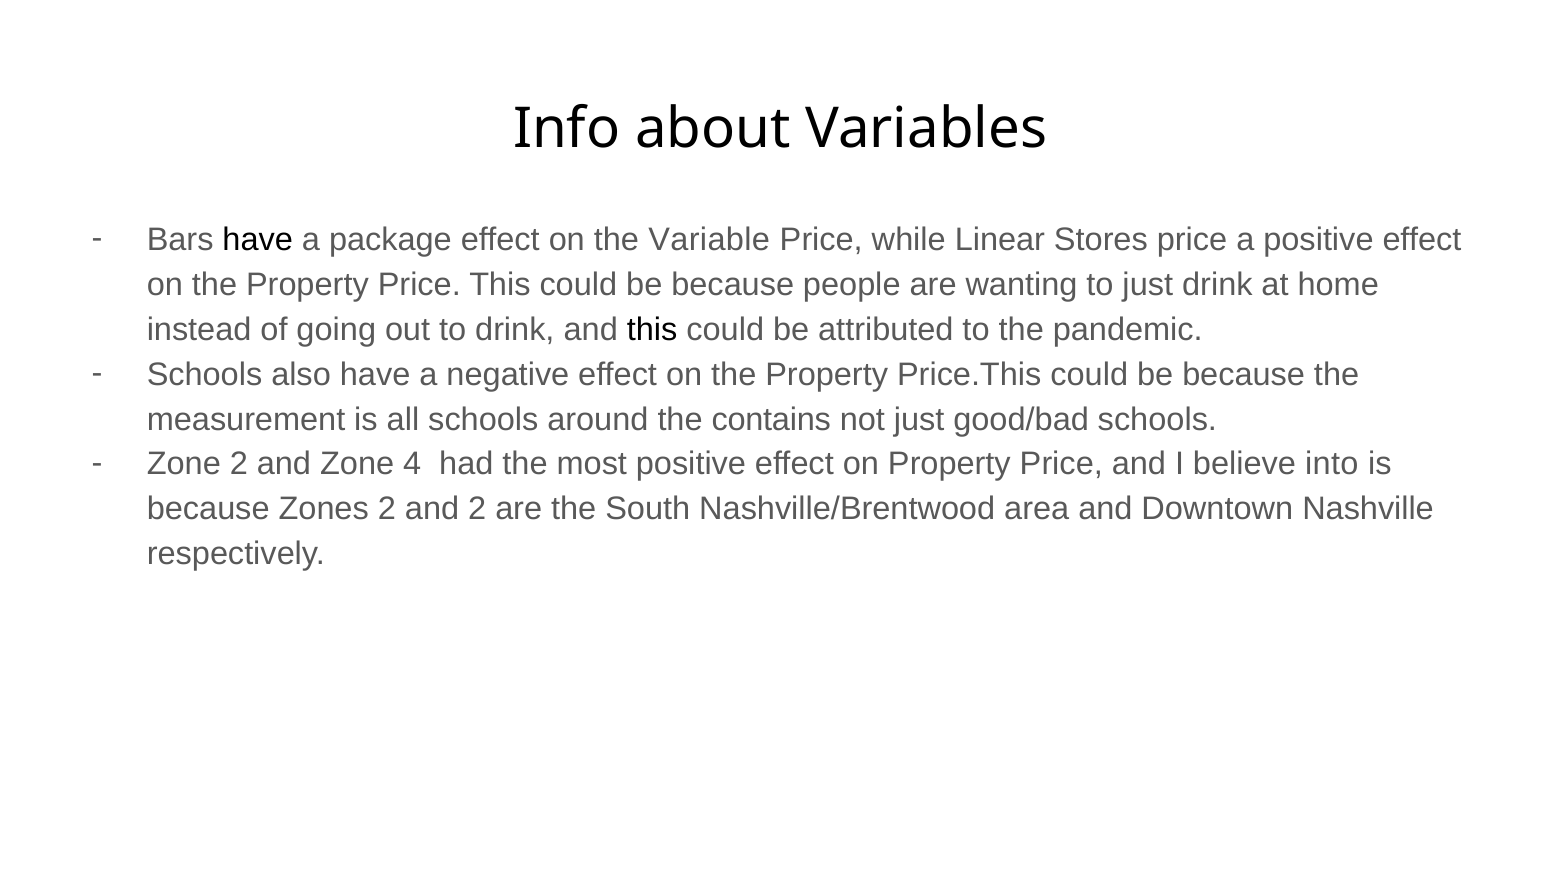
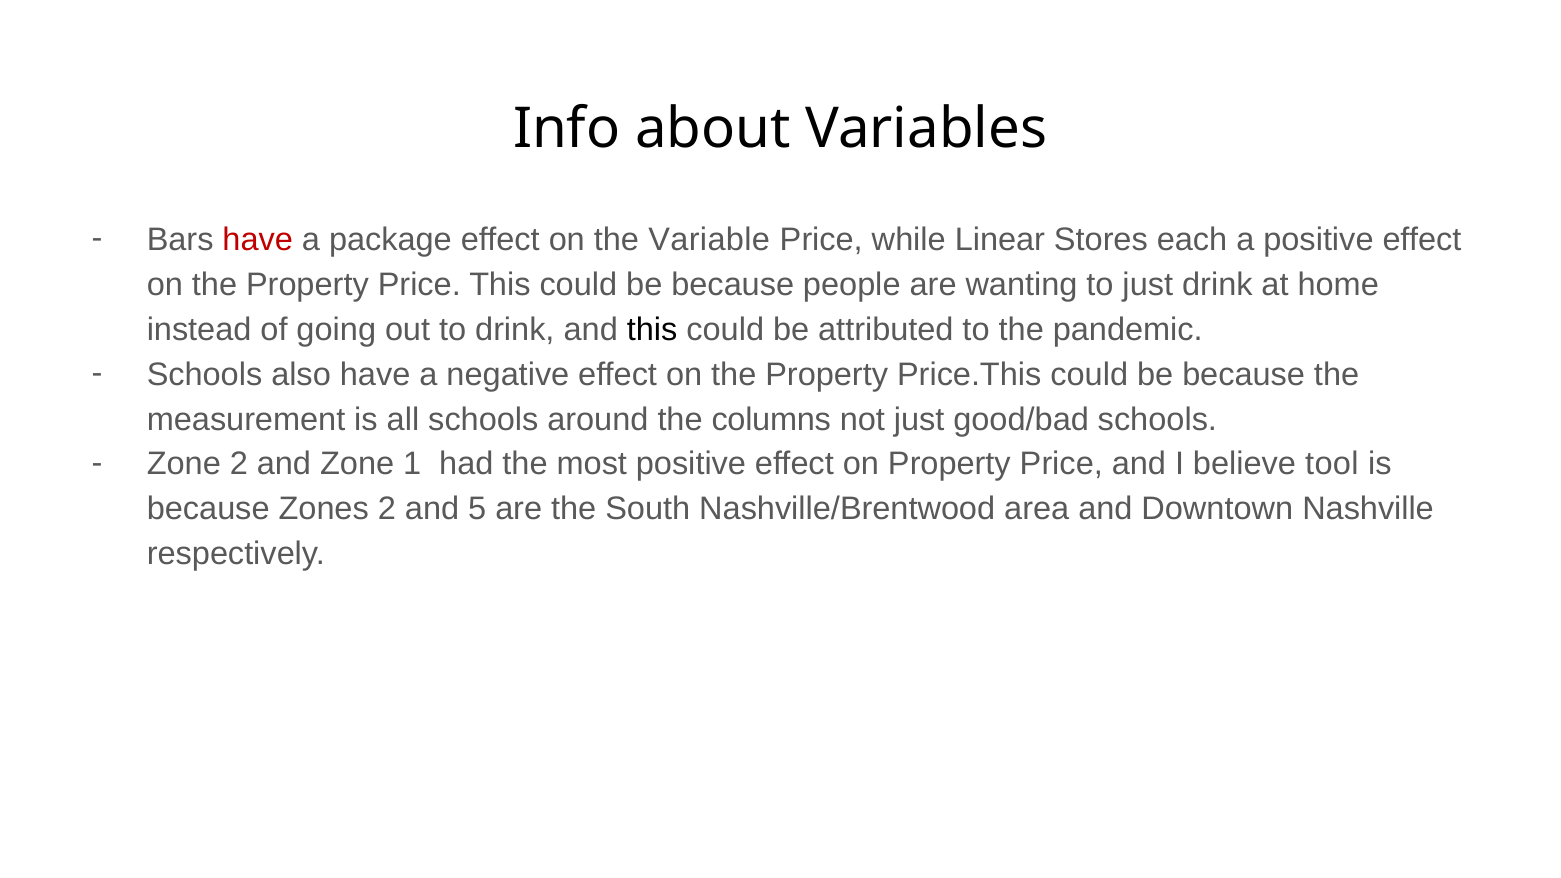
have colour: black -> red (258, 240)
Stores price: price -> each (1192, 240)
contains: contains -> columns (771, 419)
4: 4 -> 1 (412, 464)
into: into -> tool (1332, 464)
and 2: 2 -> 5 (477, 509)
